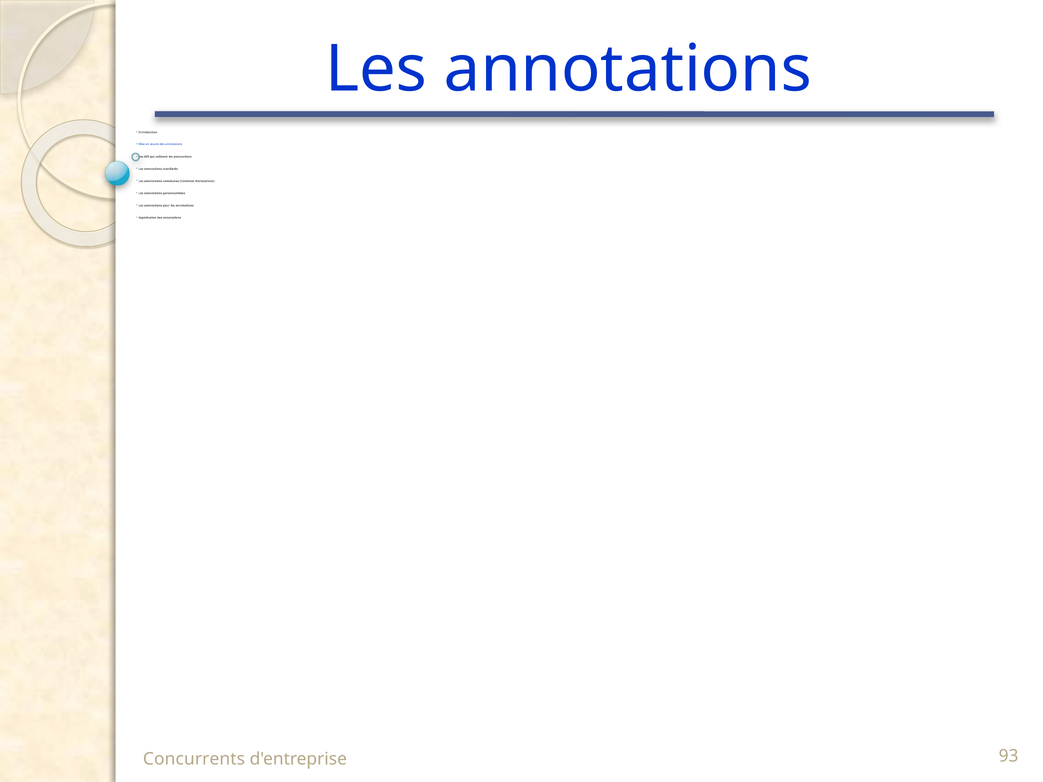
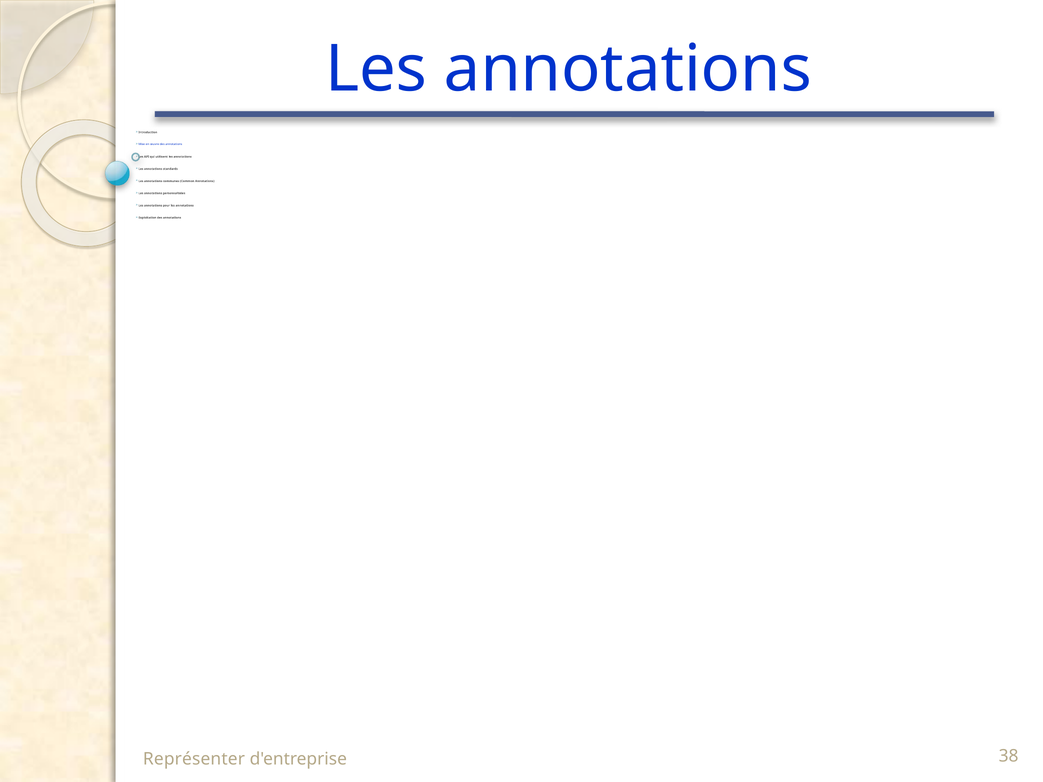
Concurrents: Concurrents -> Représenter (194, 759)
93: 93 -> 38 (1009, 756)
